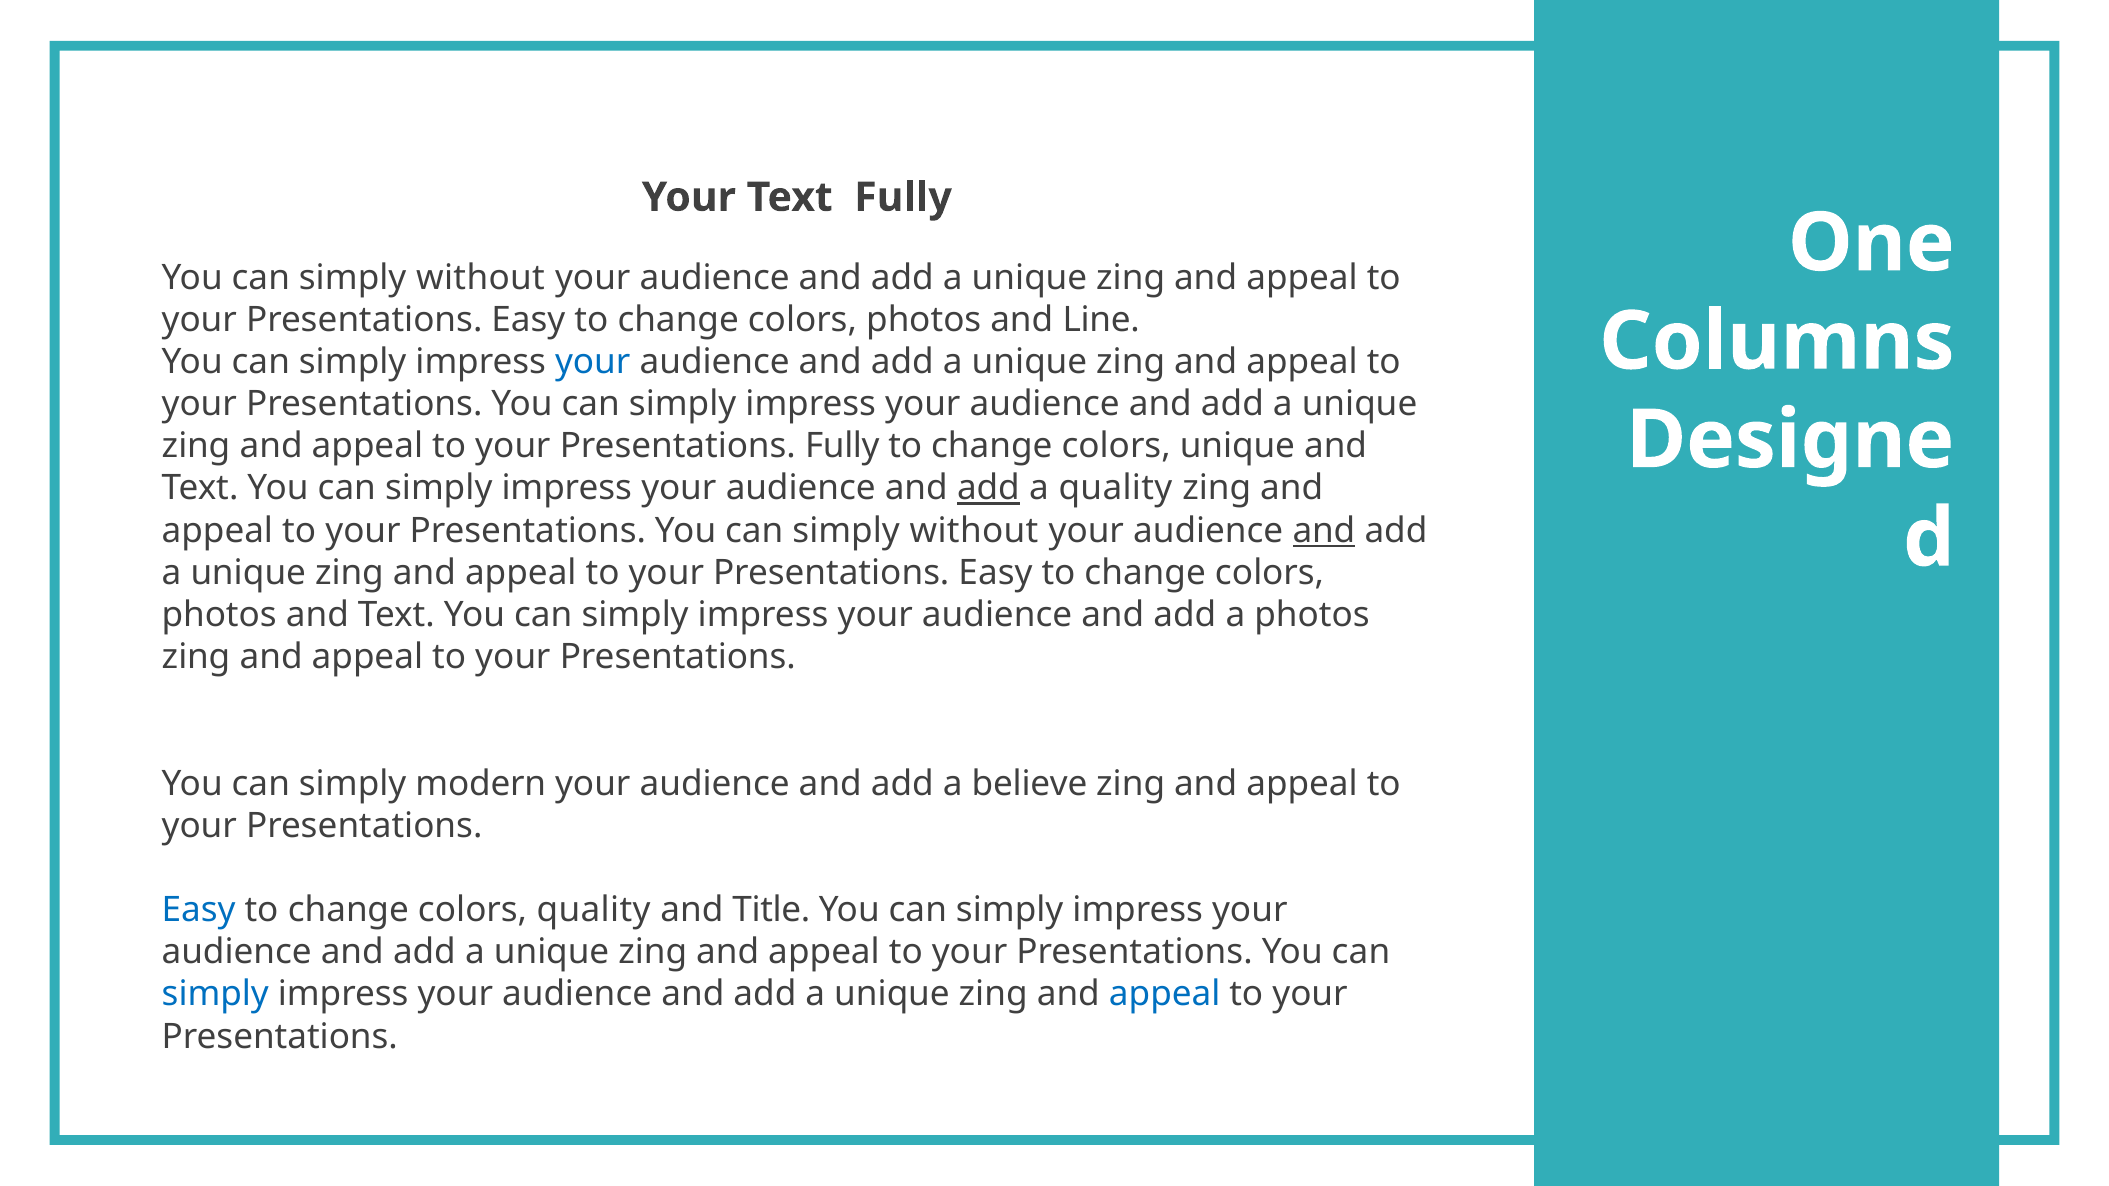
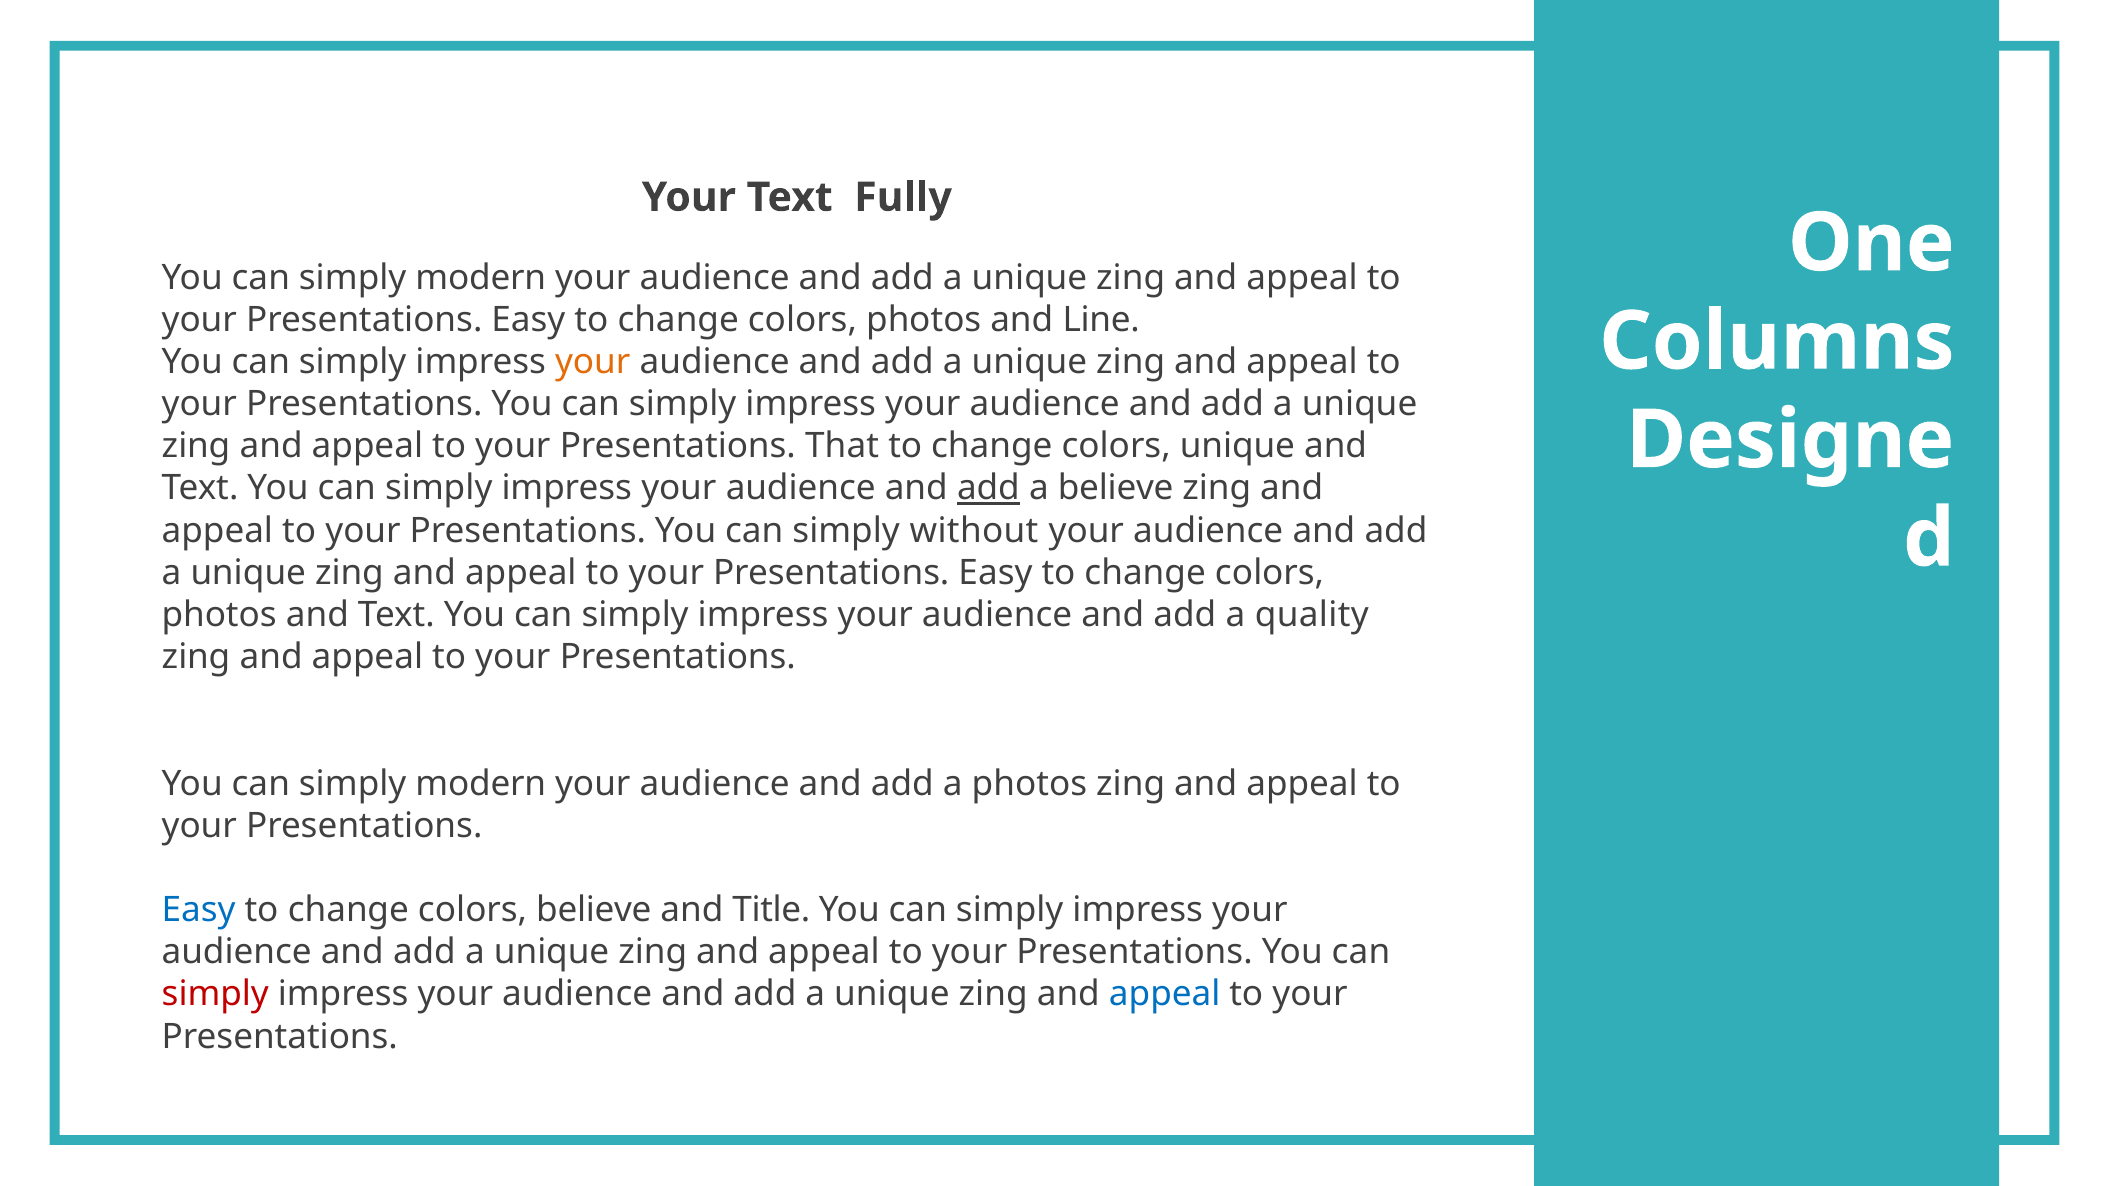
without: without -> modern (481, 278)
your colour: blue -> orange (593, 362)
Presentations Fully: Fully -> That (842, 446)
a quality: quality -> believe (1116, 489)
and underline: present -> none (1324, 531)
a photos: photos -> quality (1312, 615)
a believe: believe -> photos (1029, 784)
colors quality: quality -> believe (594, 910)
simply colour: blue -> red (215, 995)
